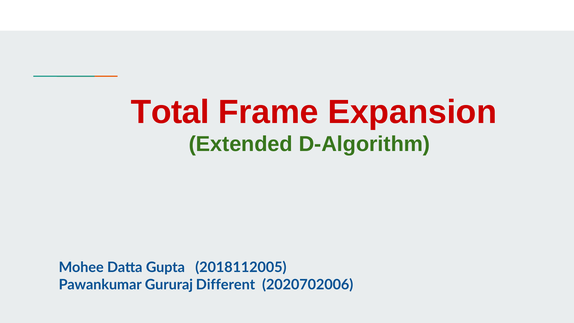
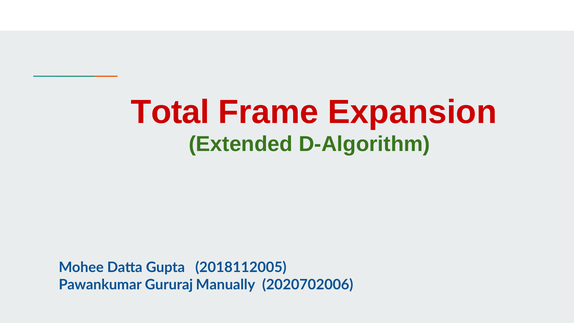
Different: Different -> Manually (226, 285)
